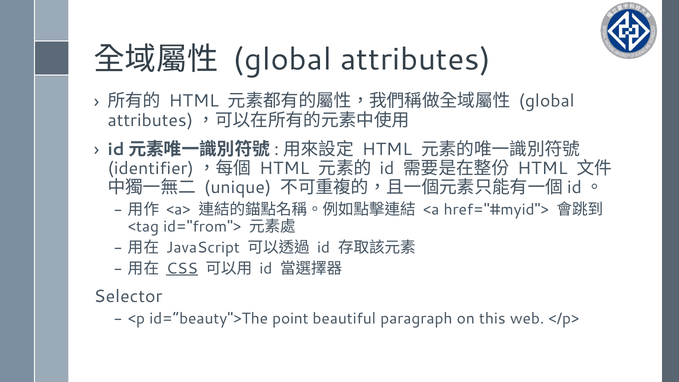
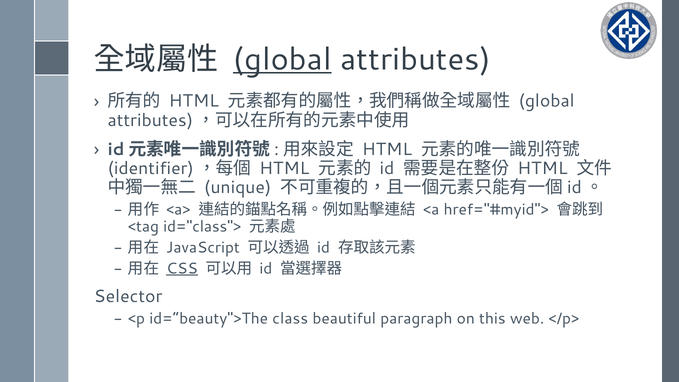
global underline: none -> present (282, 59)
id="from">: id="from"> -> id="class"> (202, 226)
point: point -> class (290, 318)
